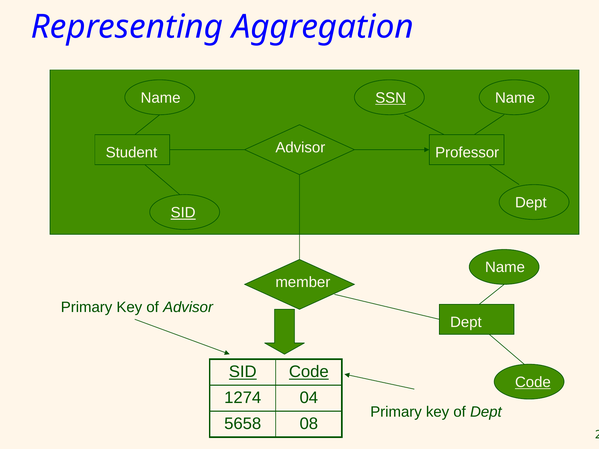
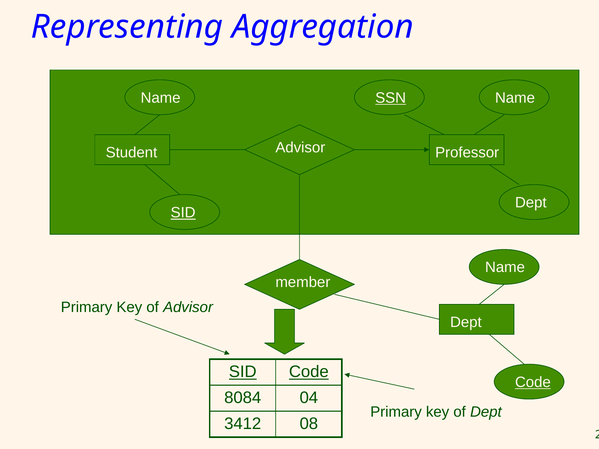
1274: 1274 -> 8084 (243, 398)
5658: 5658 -> 3412 (243, 424)
